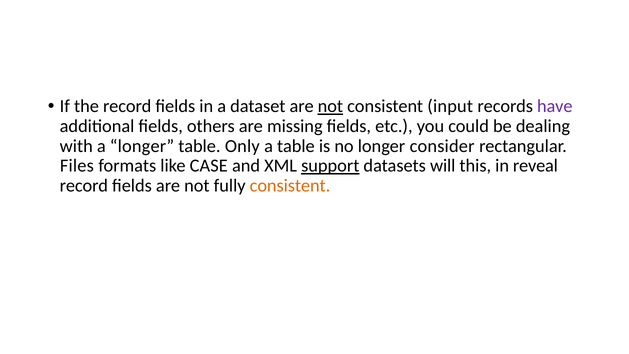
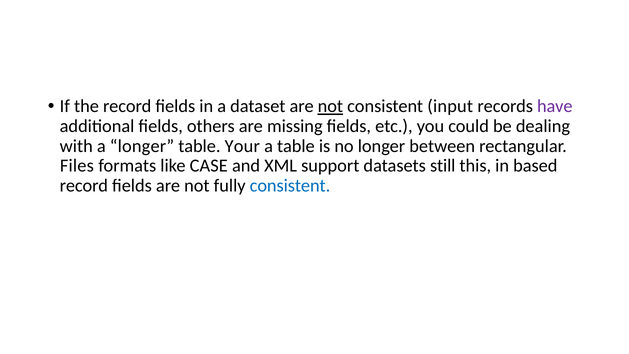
Only: Only -> Your (242, 146)
consider: consider -> between (442, 146)
support underline: present -> none (330, 166)
will: will -> still (443, 166)
reveal: reveal -> based (535, 166)
consistent colour: orange -> blue (290, 186)
